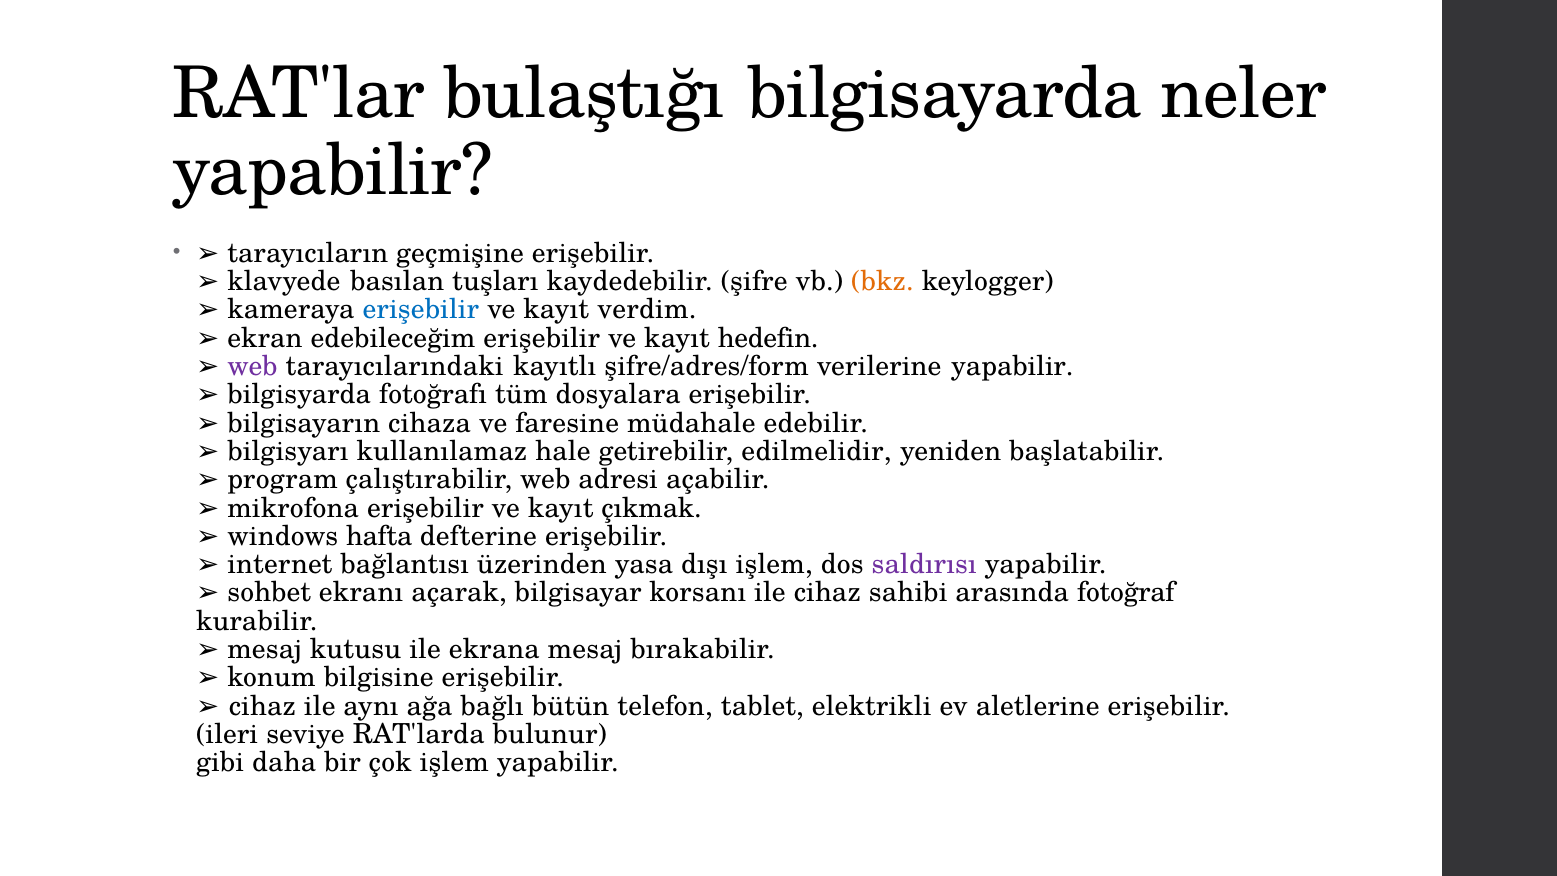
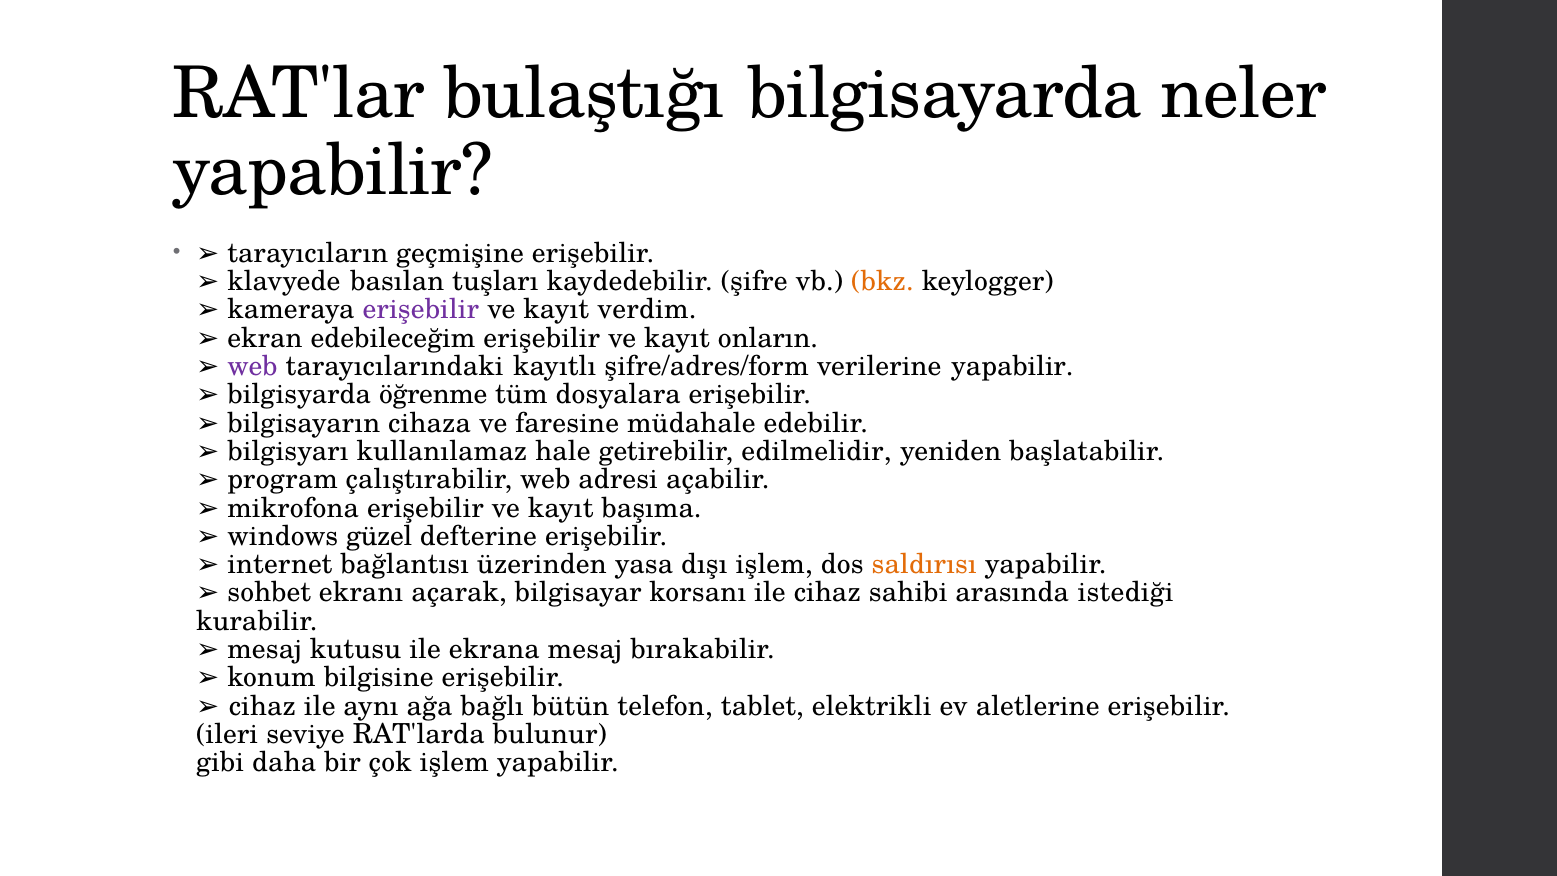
erişebilir colour: blue -> purple (421, 310)
hedefin: hedefin -> onların (768, 338)
fotoğrafı: fotoğrafı -> öğrenme (433, 395)
çıkmak: çıkmak -> başıma (652, 508)
hafta: hafta -> güzel (379, 536)
saldırısı colour: purple -> orange (924, 564)
fotoğraf: fotoğraf -> istediği (1126, 593)
